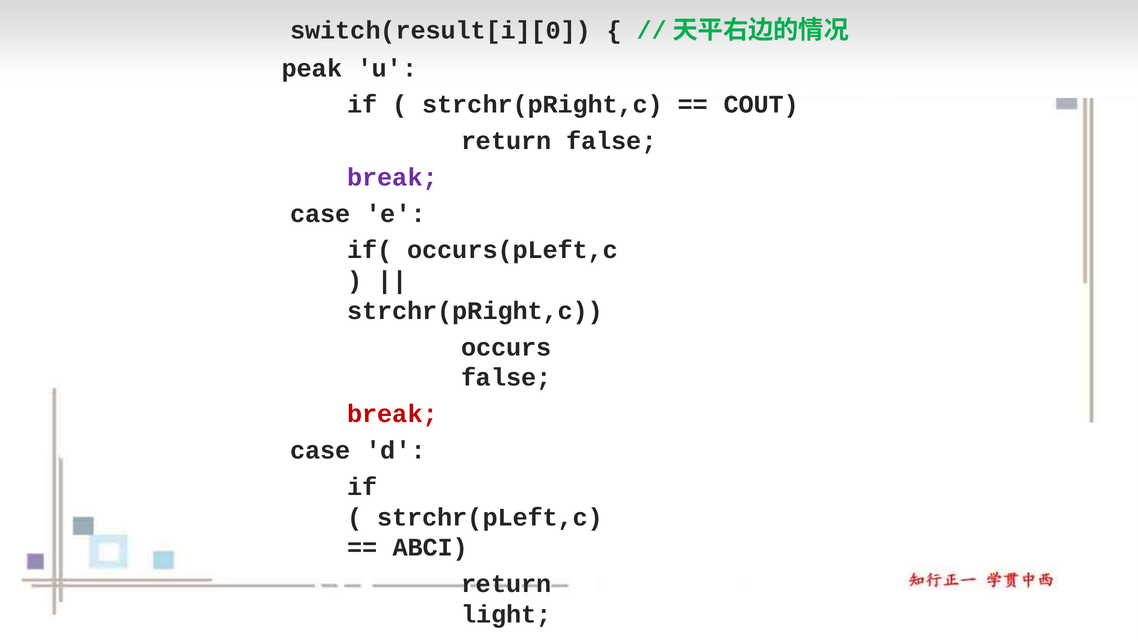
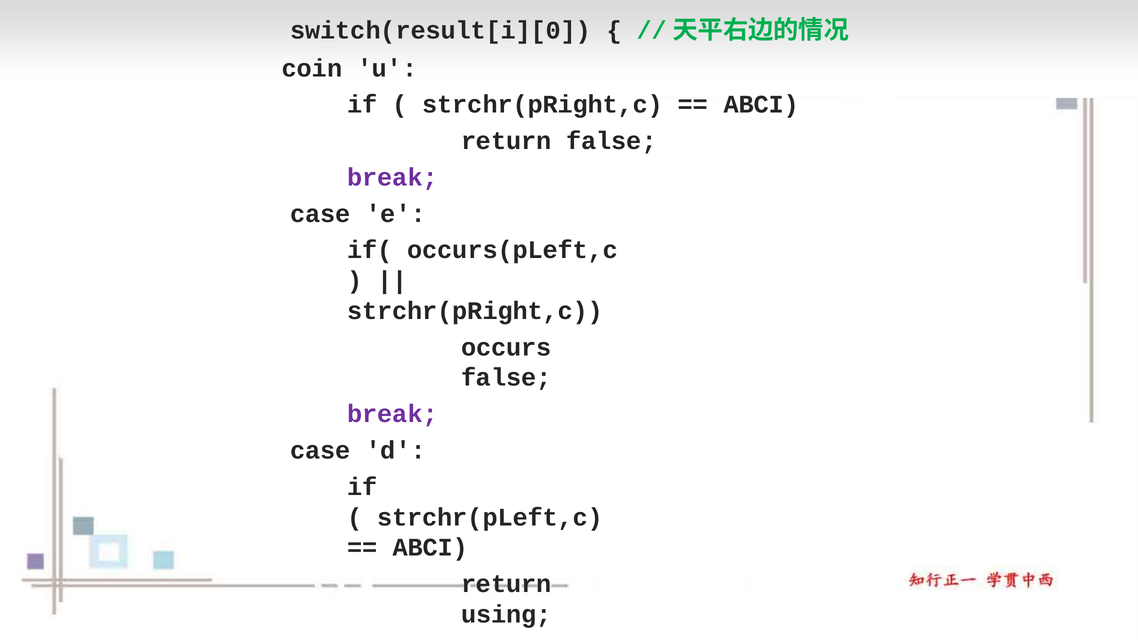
peak: peak -> coin (312, 68)
COUT: COUT -> ABCI (761, 105)
break colour: red -> purple (393, 414)
light: light -> using (506, 614)
